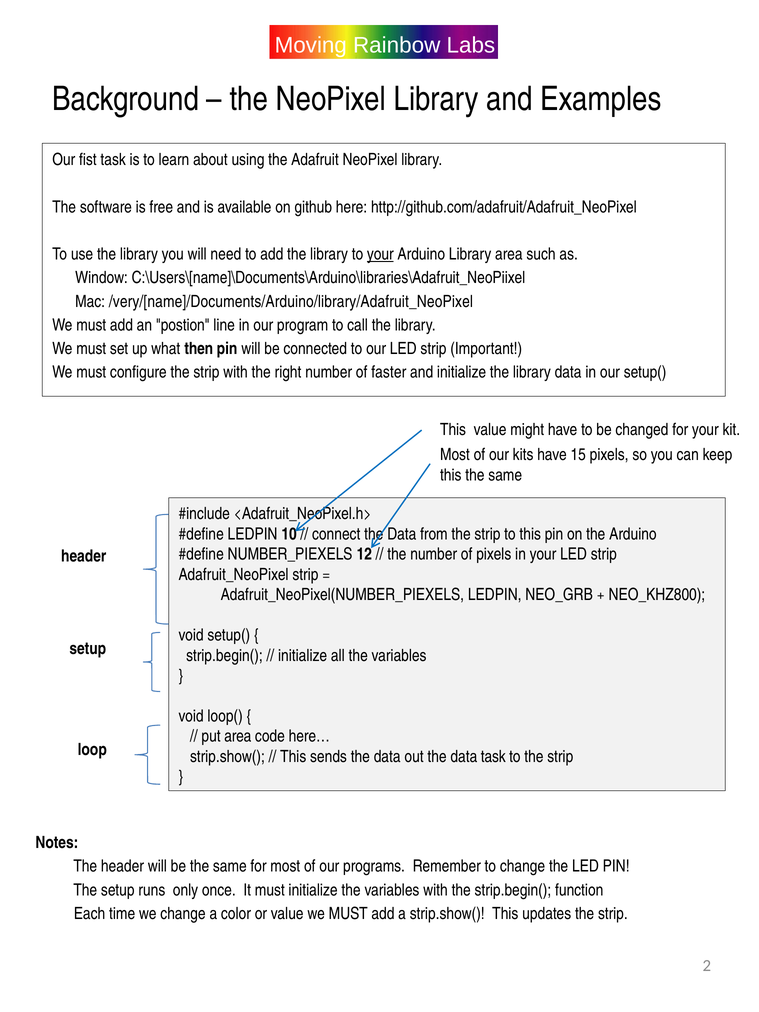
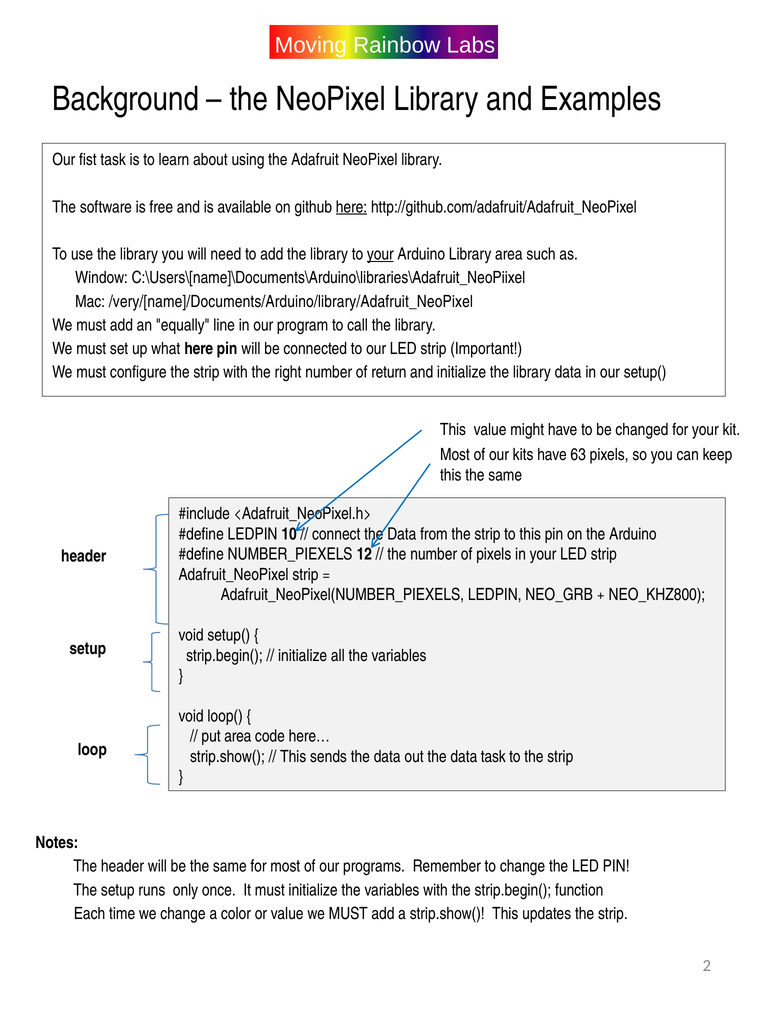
here underline: none -> present (352, 207)
postion: postion -> equally (183, 325)
what then: then -> here (199, 349)
faster: faster -> return (389, 372)
15: 15 -> 63 (578, 455)
